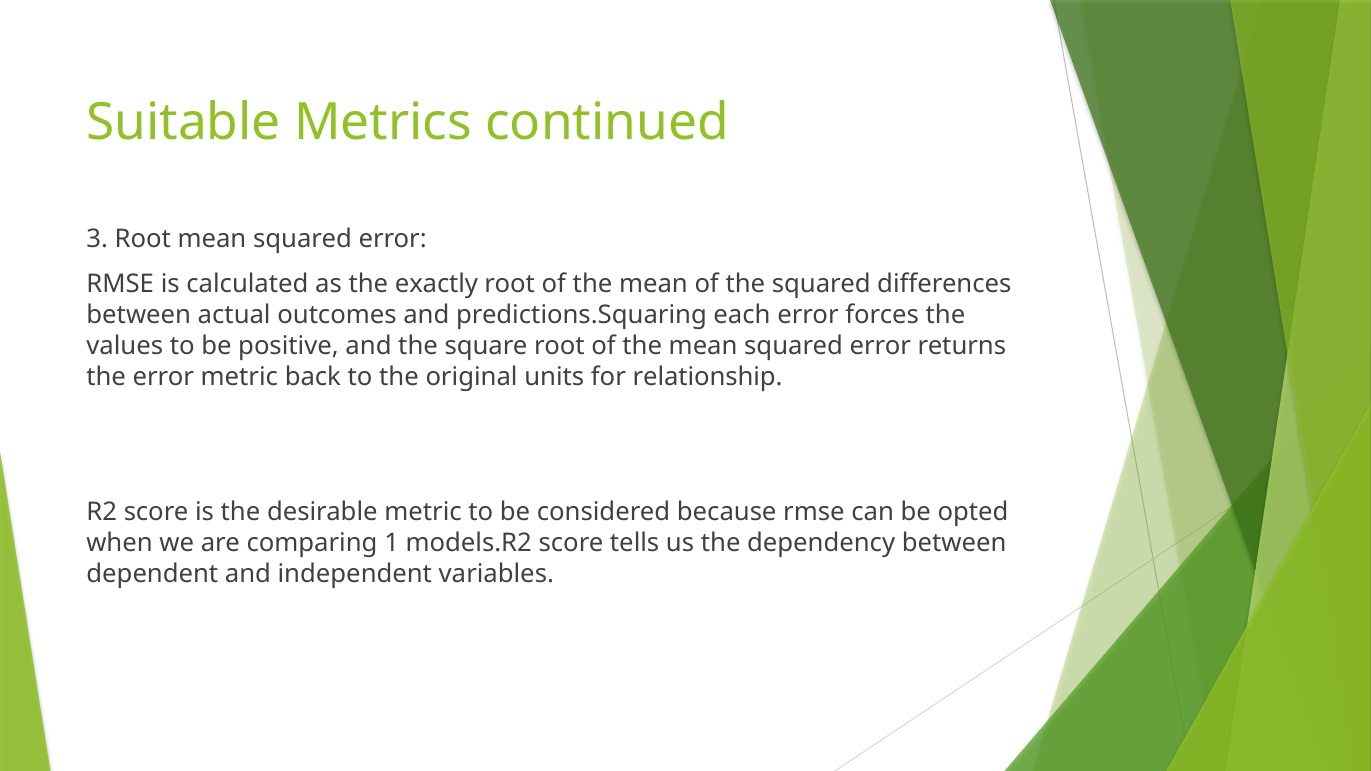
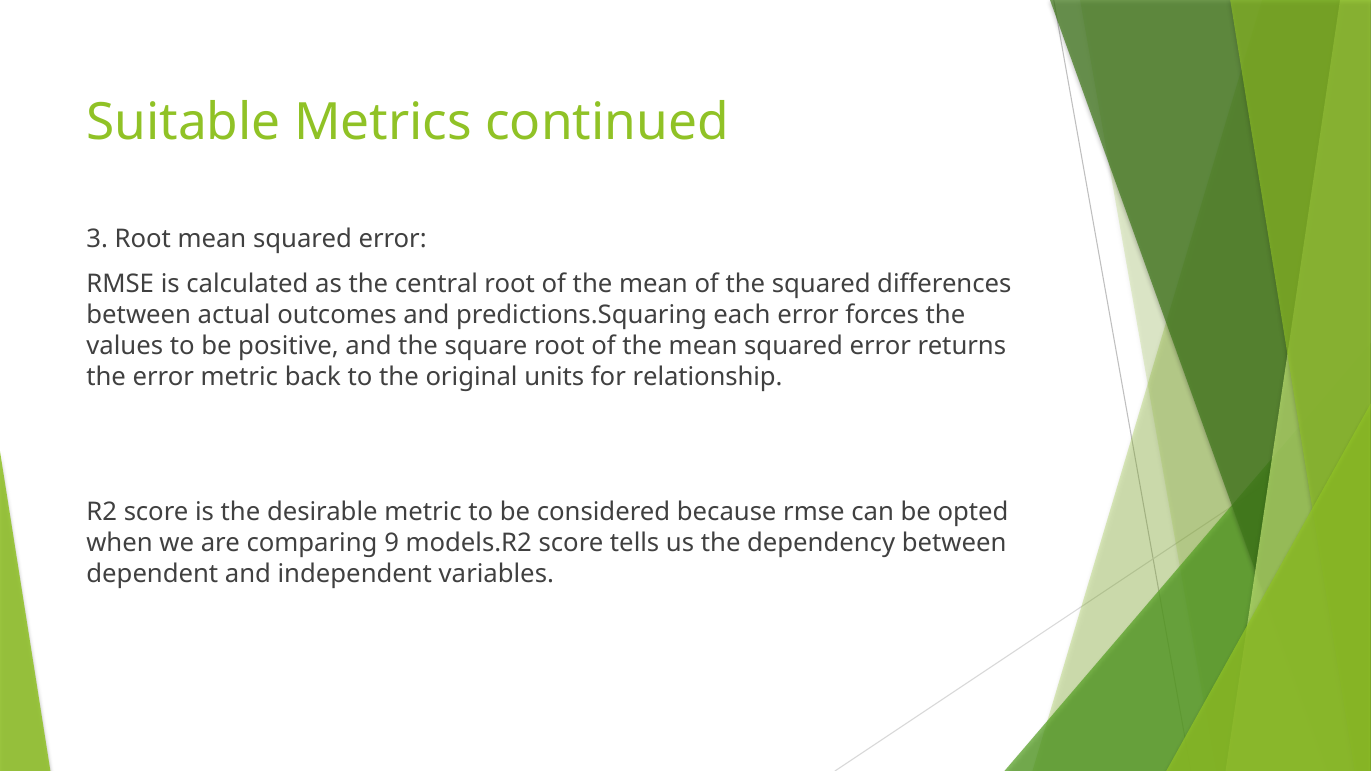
exactly: exactly -> central (436, 284)
1: 1 -> 9 (392, 543)
